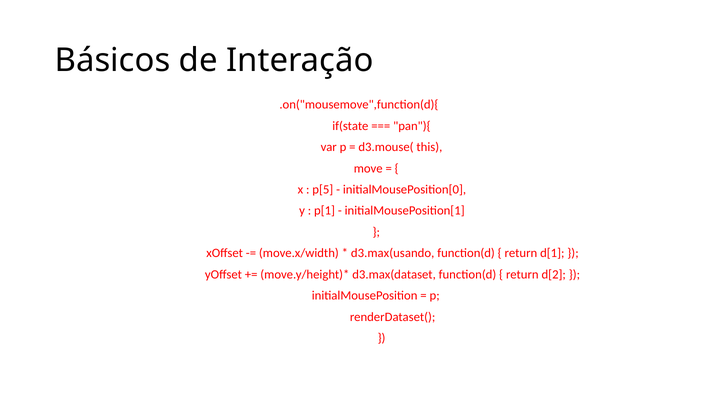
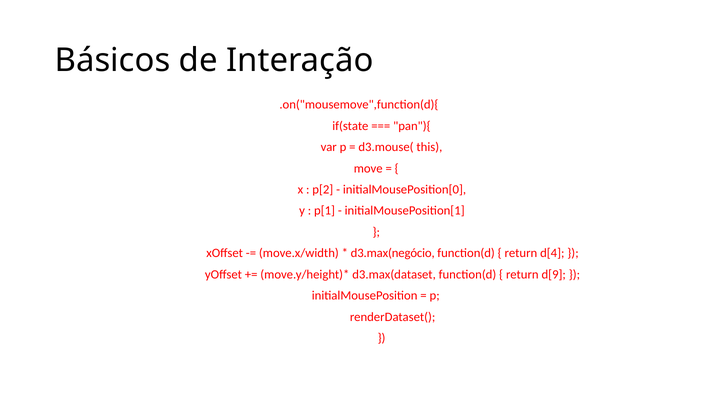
p[5: p[5 -> p[2 (323, 189)
d3.max(usando: d3.max(usando -> d3.max(negócio (393, 253)
d[1: d[1 -> d[4 (552, 253)
d[2: d[2 -> d[9 (554, 274)
